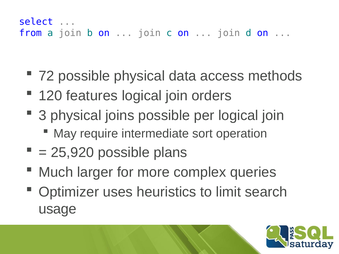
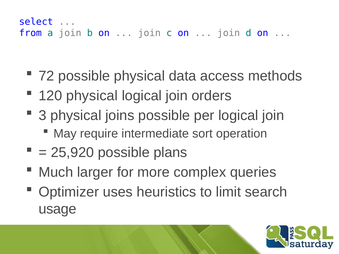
120 features: features -> physical (92, 96)
